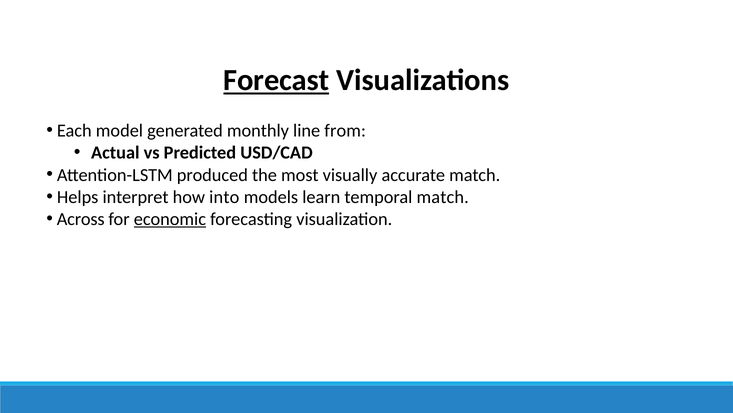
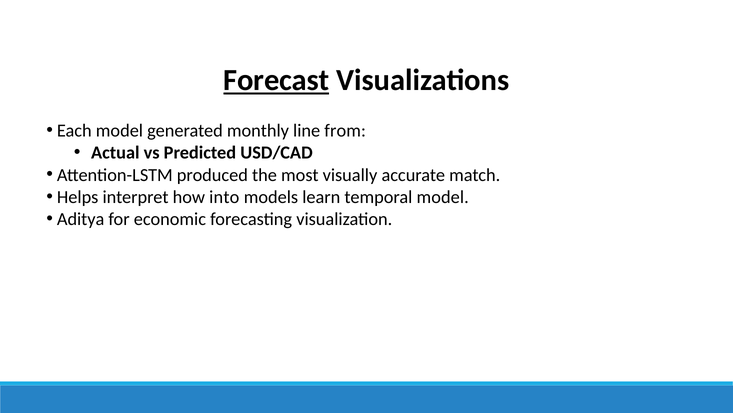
temporal match: match -> model (443, 197)
Across: Across -> Aditya (81, 219)
economic underline: present -> none (170, 219)
